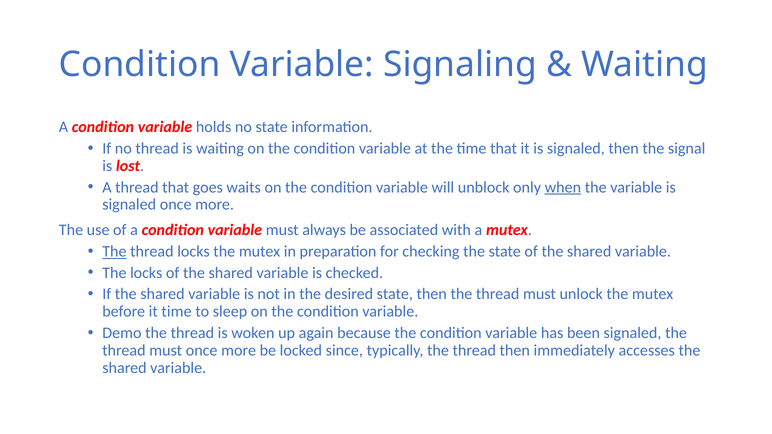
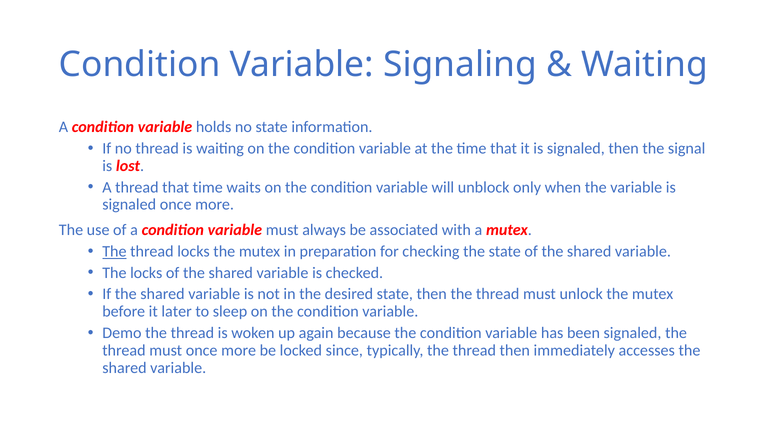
that goes: goes -> time (208, 187)
when underline: present -> none (563, 187)
it time: time -> later (177, 312)
